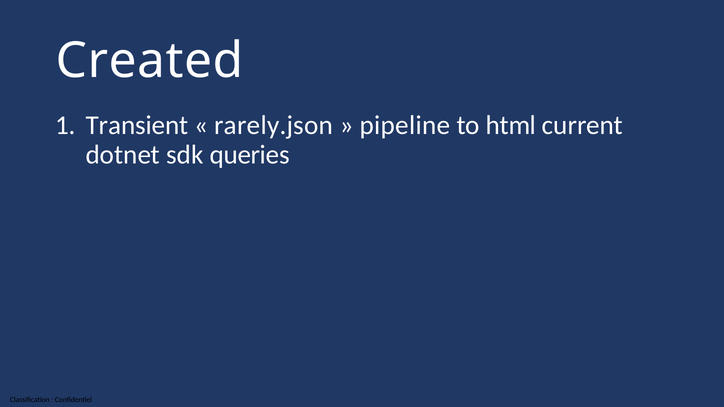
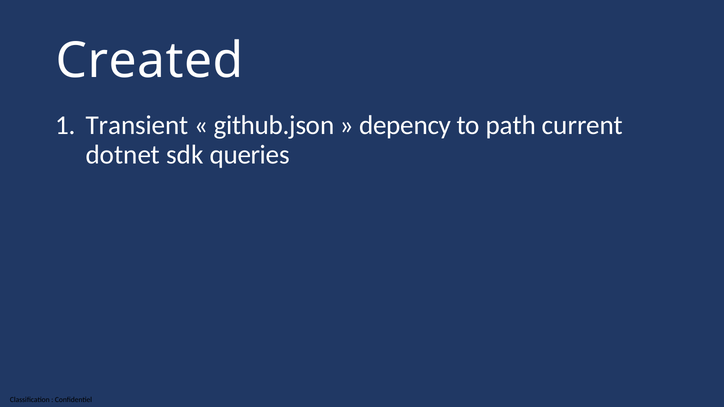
rarely.json: rarely.json -> github.json (274, 126)
pipeline: pipeline -> depency (405, 126)
html: html -> path (511, 126)
